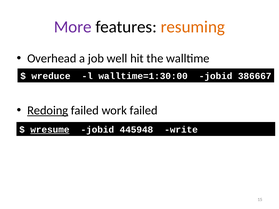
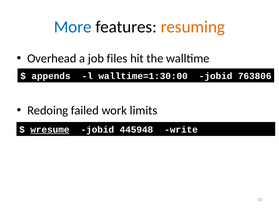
More colour: purple -> blue (73, 27)
well: well -> files (117, 59)
wreduce: wreduce -> appends (51, 76)
386667: 386667 -> 763806 (255, 76)
Redoing underline: present -> none (48, 111)
work failed: failed -> limits (144, 111)
